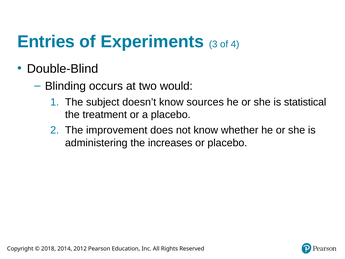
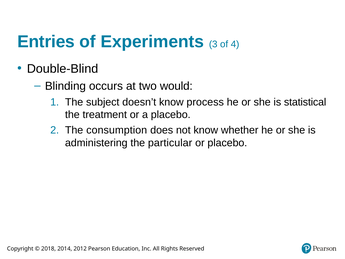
sources: sources -> process (205, 102)
improvement: improvement -> consumption (117, 130)
increases: increases -> particular (170, 143)
